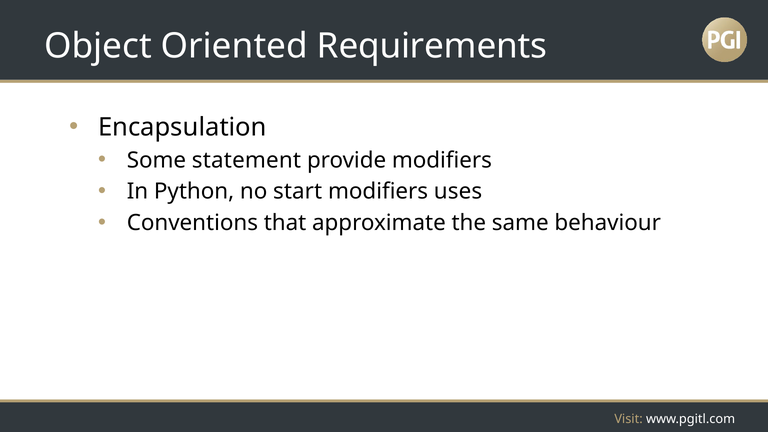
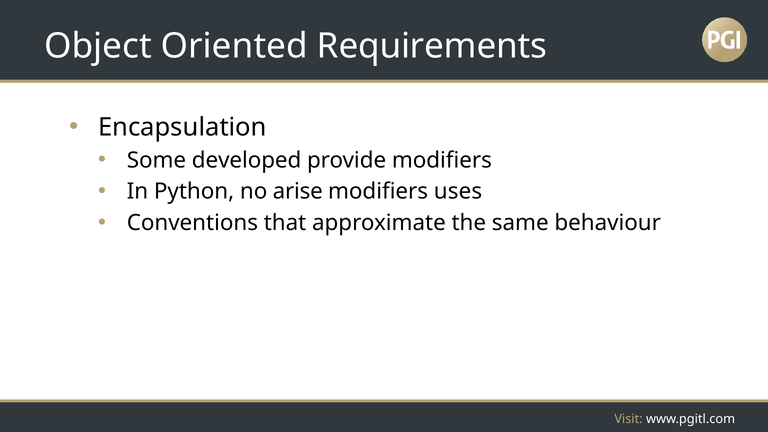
statement: statement -> developed (247, 160)
start: start -> arise (298, 192)
